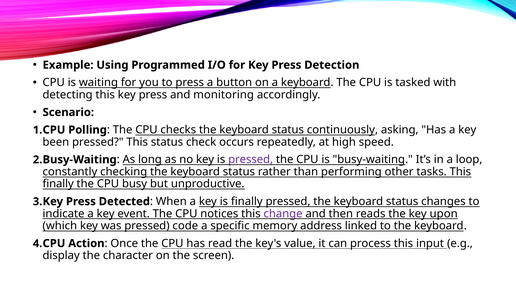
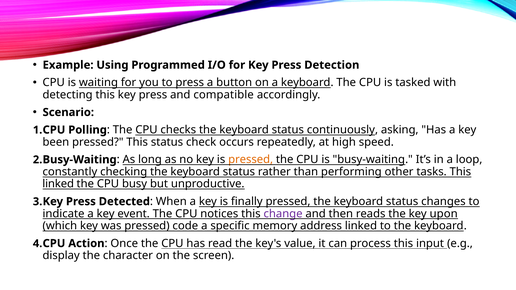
monitoring: monitoring -> compatible (224, 95)
pressed colour: purple -> orange (251, 160)
finally: finally -> linked (58, 184)
